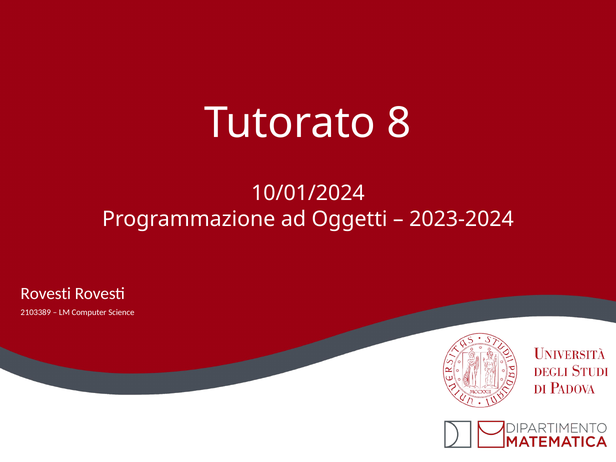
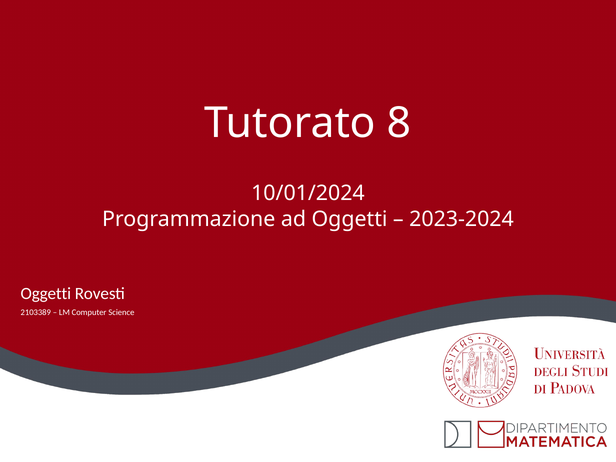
Rovesti: Rovesti -> Oggetti (46, 294)
